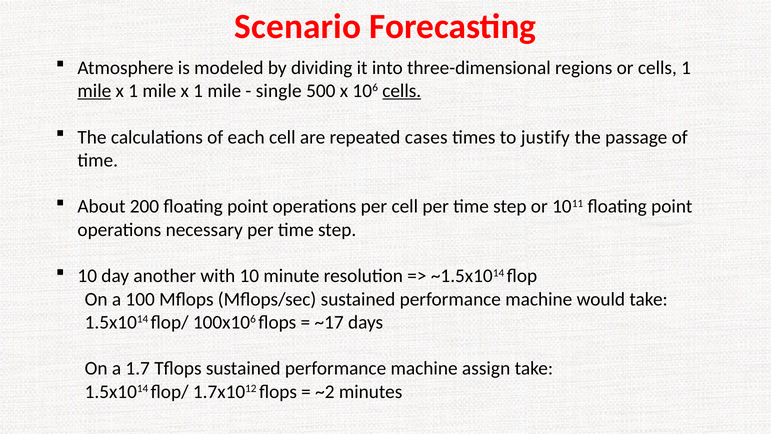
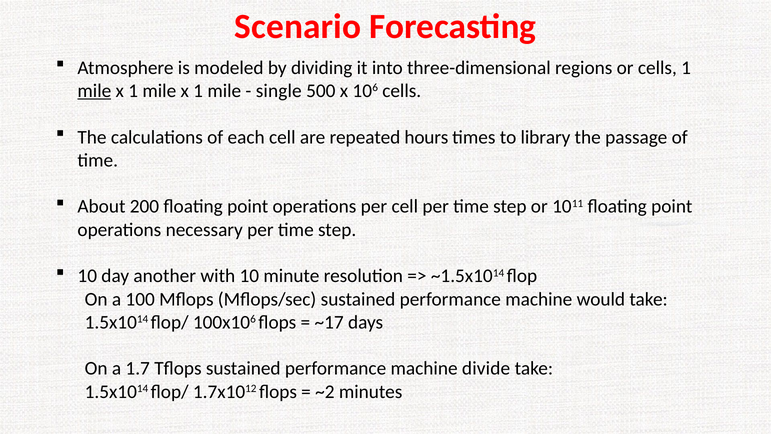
cells underline: present -> none (402, 91)
cases: cases -> hours (426, 137)
justify: justify -> library (545, 137)
assign: assign -> divide (486, 368)
